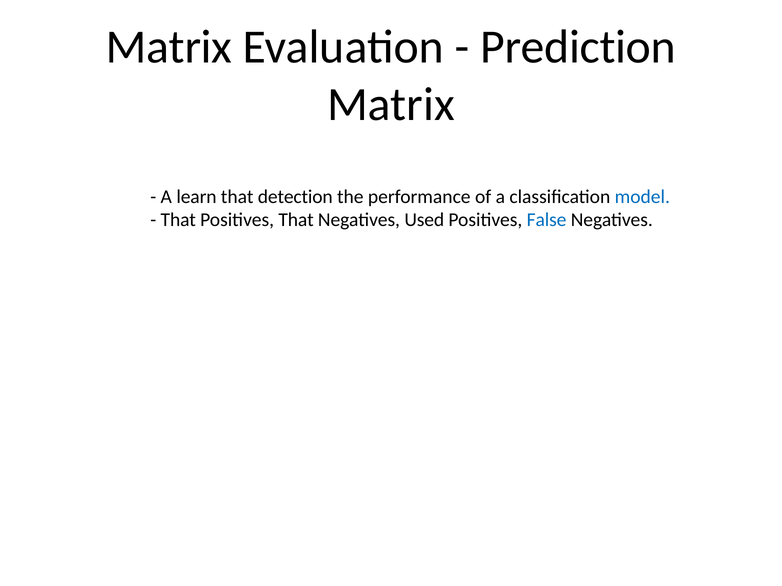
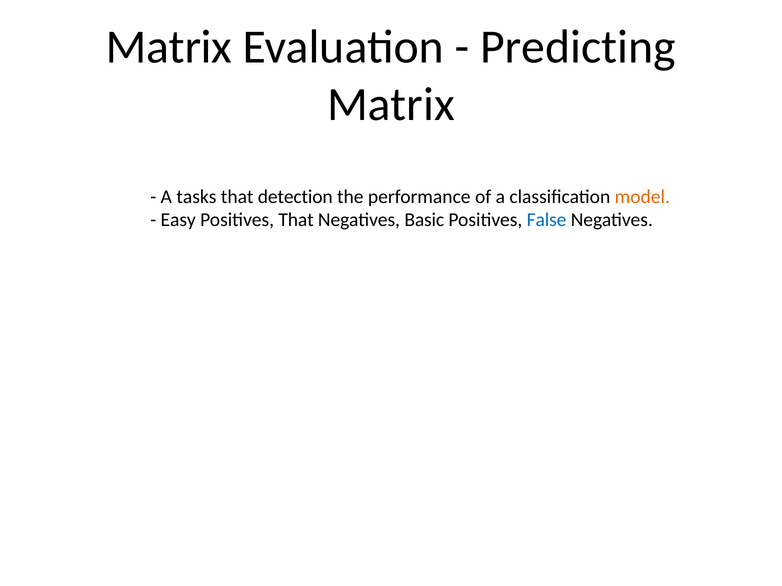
Prediction: Prediction -> Predicting (578, 47)
learn: learn -> tasks (196, 197)
model colour: blue -> orange (642, 197)
That: That -> Easy (178, 220)
Used: Used -> Basic (424, 220)
